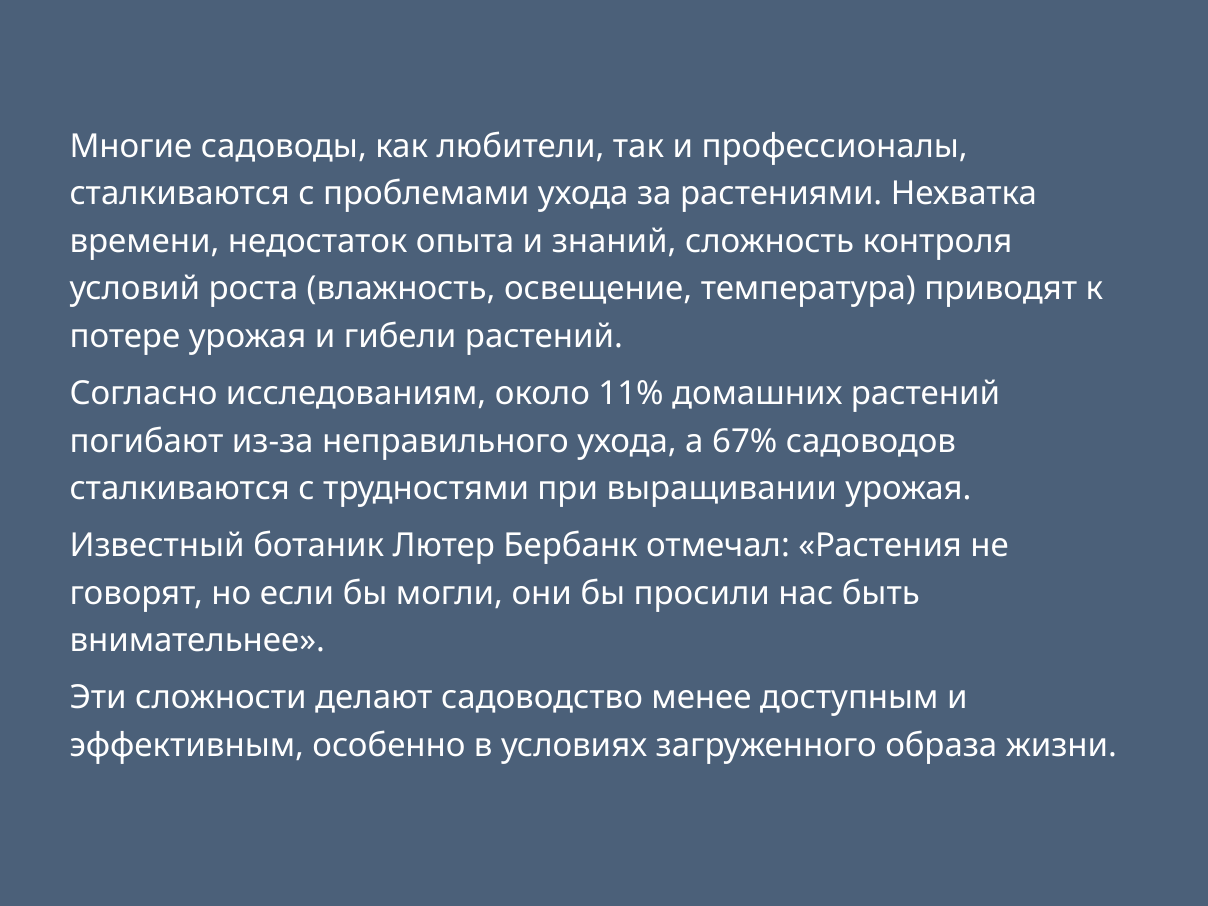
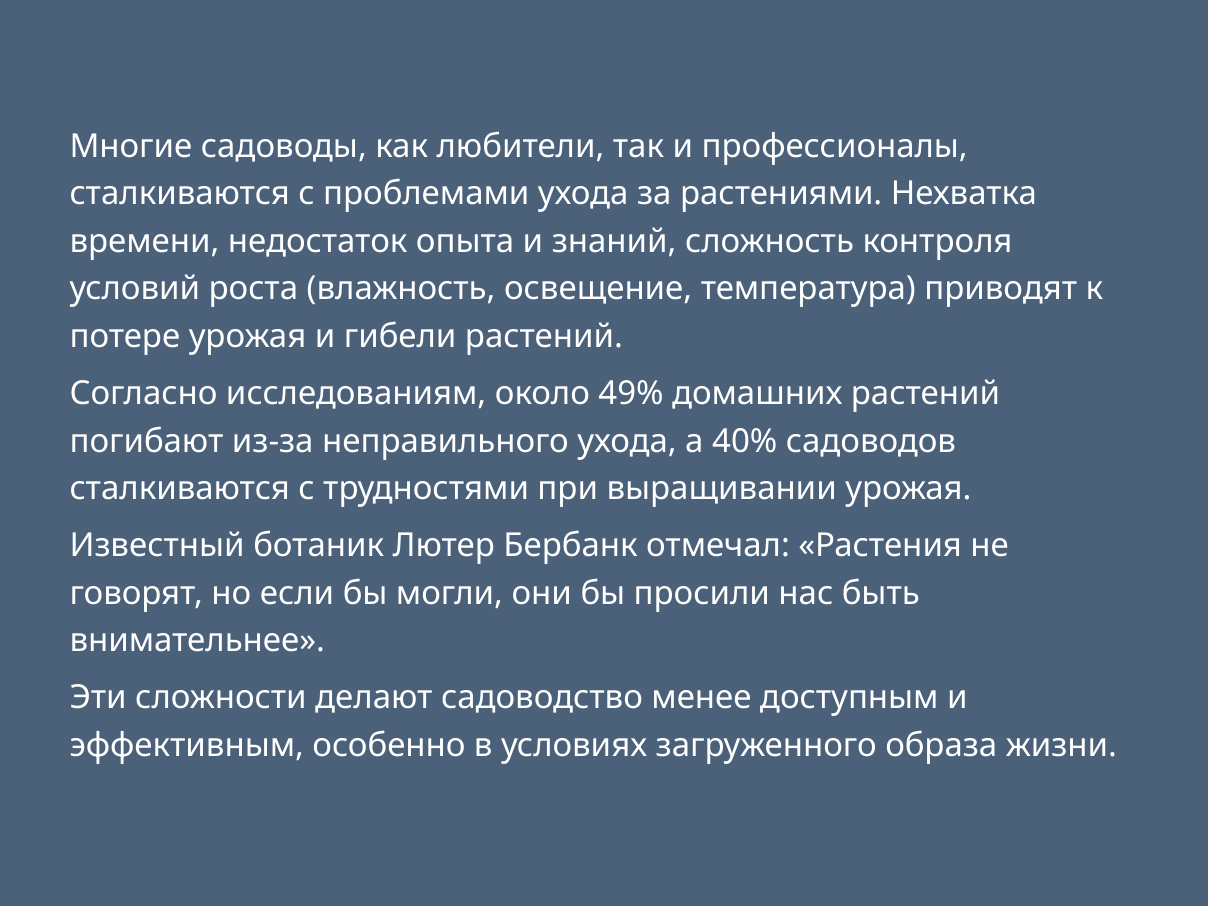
11%: 11% -> 49% (631, 394)
67%: 67% -> 40% (745, 441)
